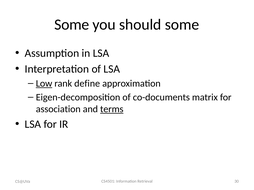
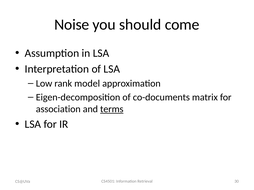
Some: Some -> Noise (72, 25)
should some: some -> come (182, 25)
Low underline: present -> none (44, 84)
define: define -> model (87, 84)
